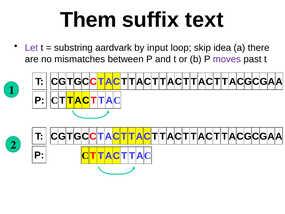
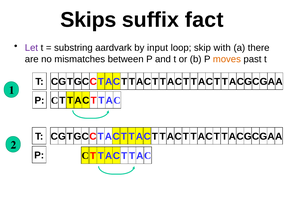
Them: Them -> Skips (88, 20)
text: text -> fact (204, 20)
idea: idea -> with (222, 48)
moves colour: purple -> orange (227, 59)
